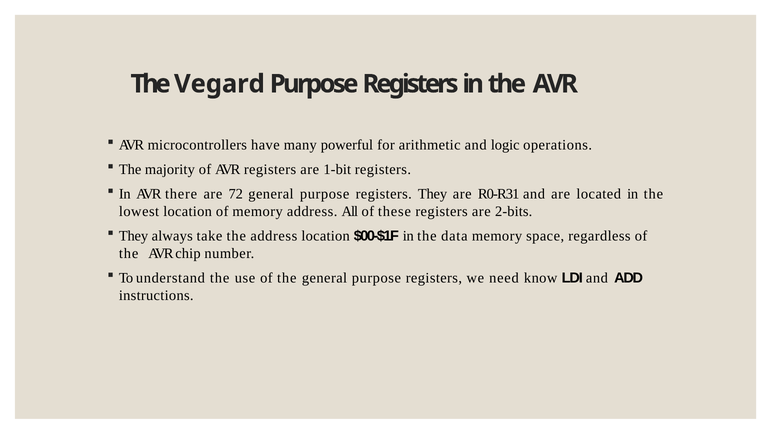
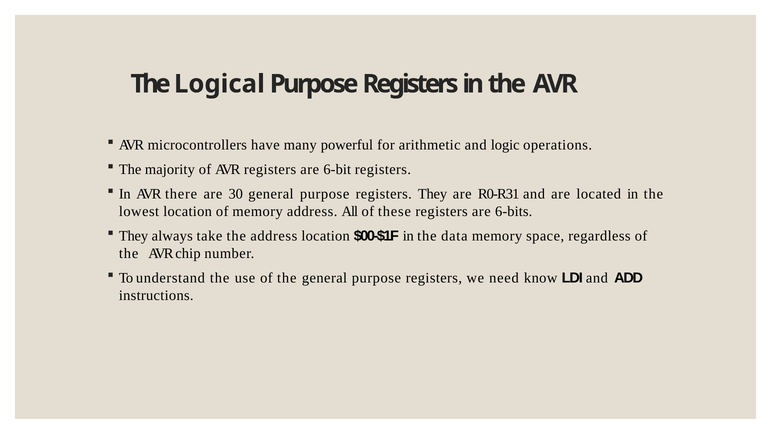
Vegard: Vegard -> Logical (219, 84)
1-bit: 1-bit -> 6-bit (337, 169)
72: 72 -> 30 (236, 194)
2-bits: 2-bits -> 6-bits (514, 211)
